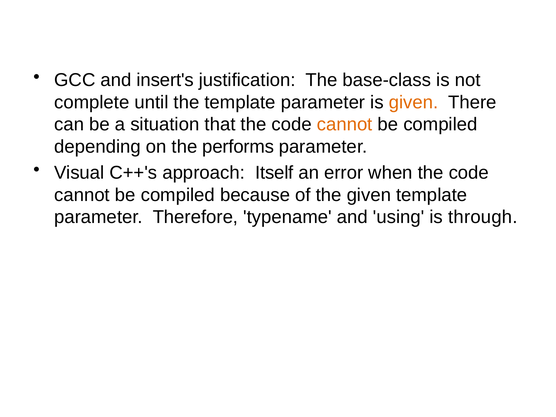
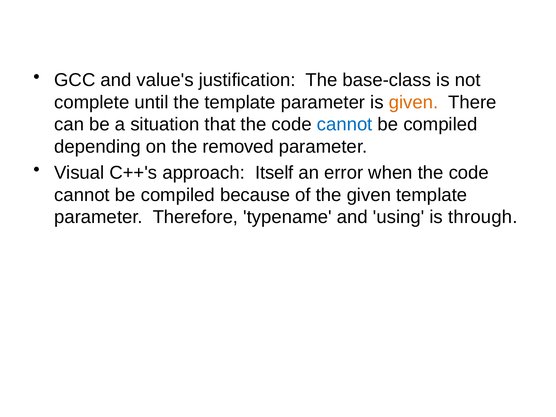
insert's: insert's -> value's (165, 80)
cannot colour: orange -> blue (345, 125)
performs: performs -> removed (238, 147)
